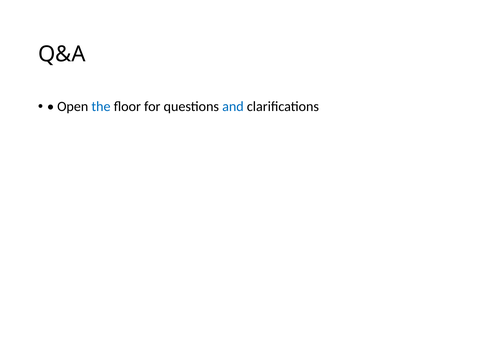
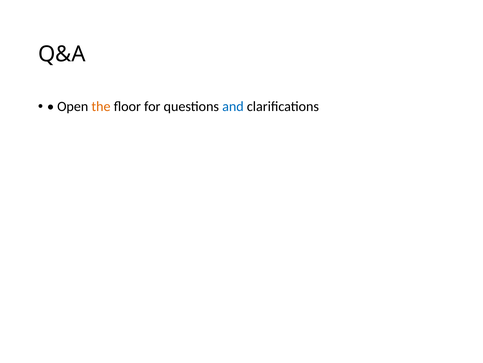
the colour: blue -> orange (101, 106)
